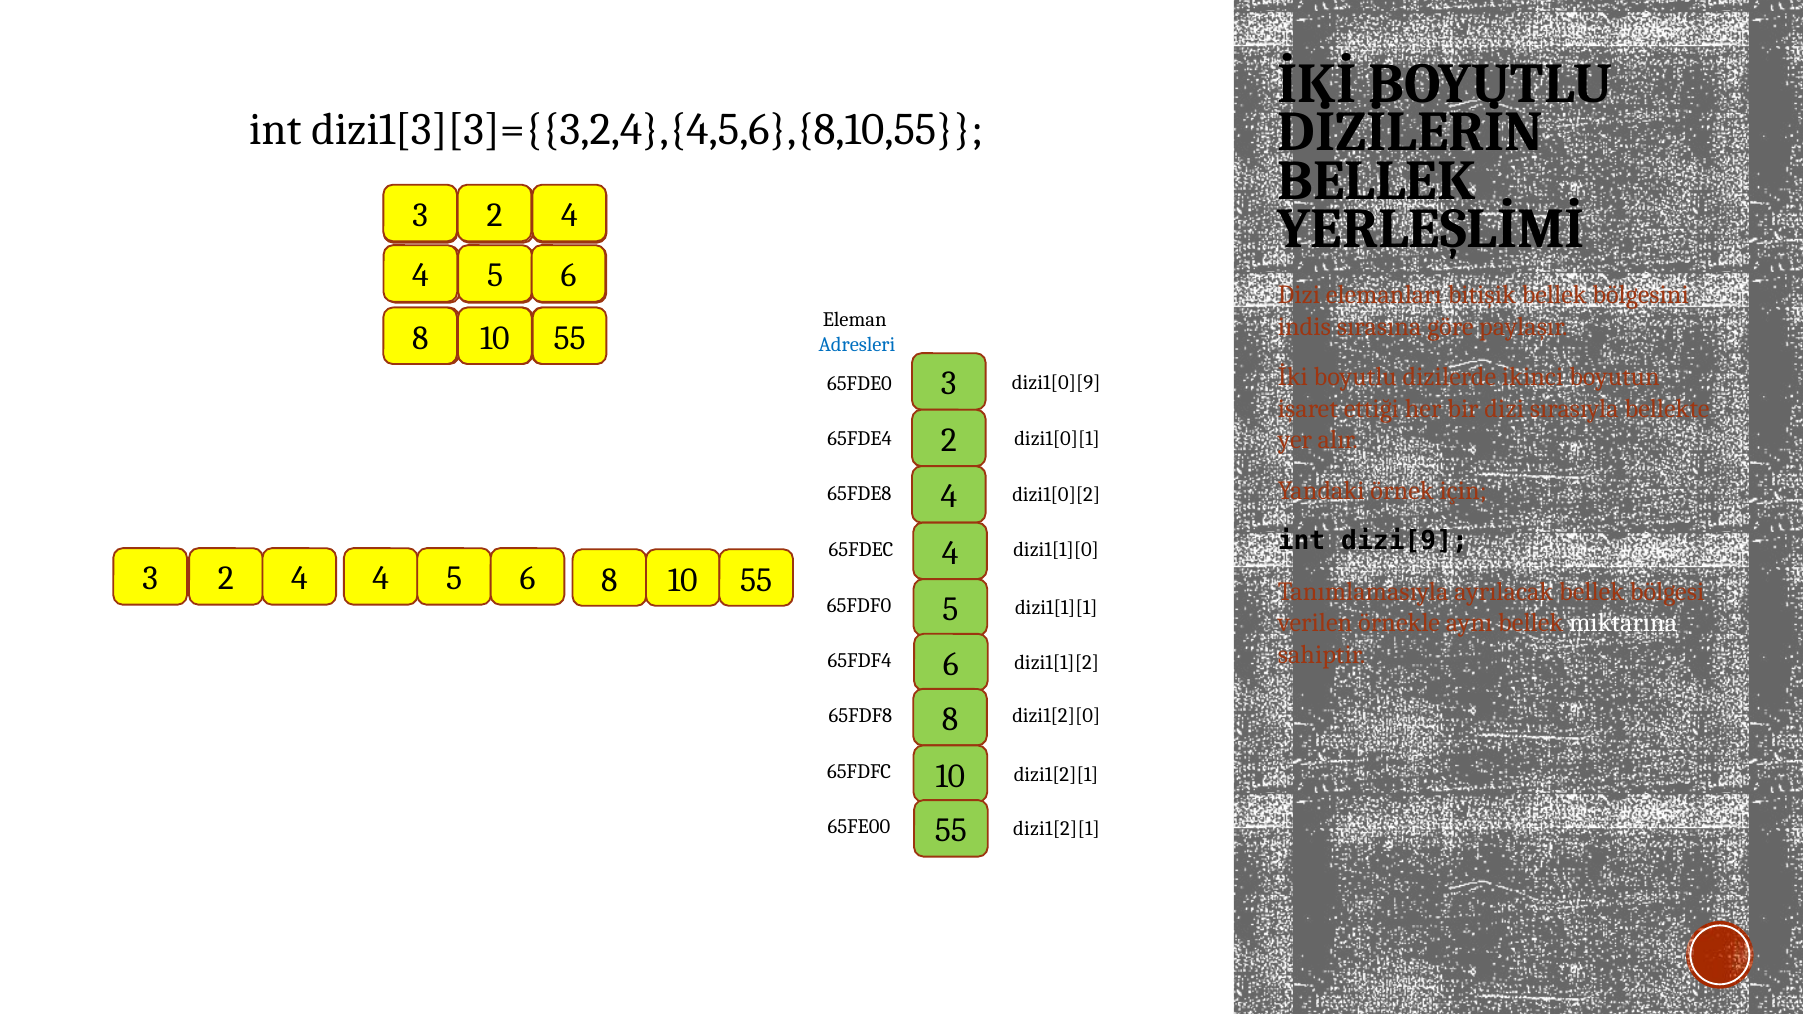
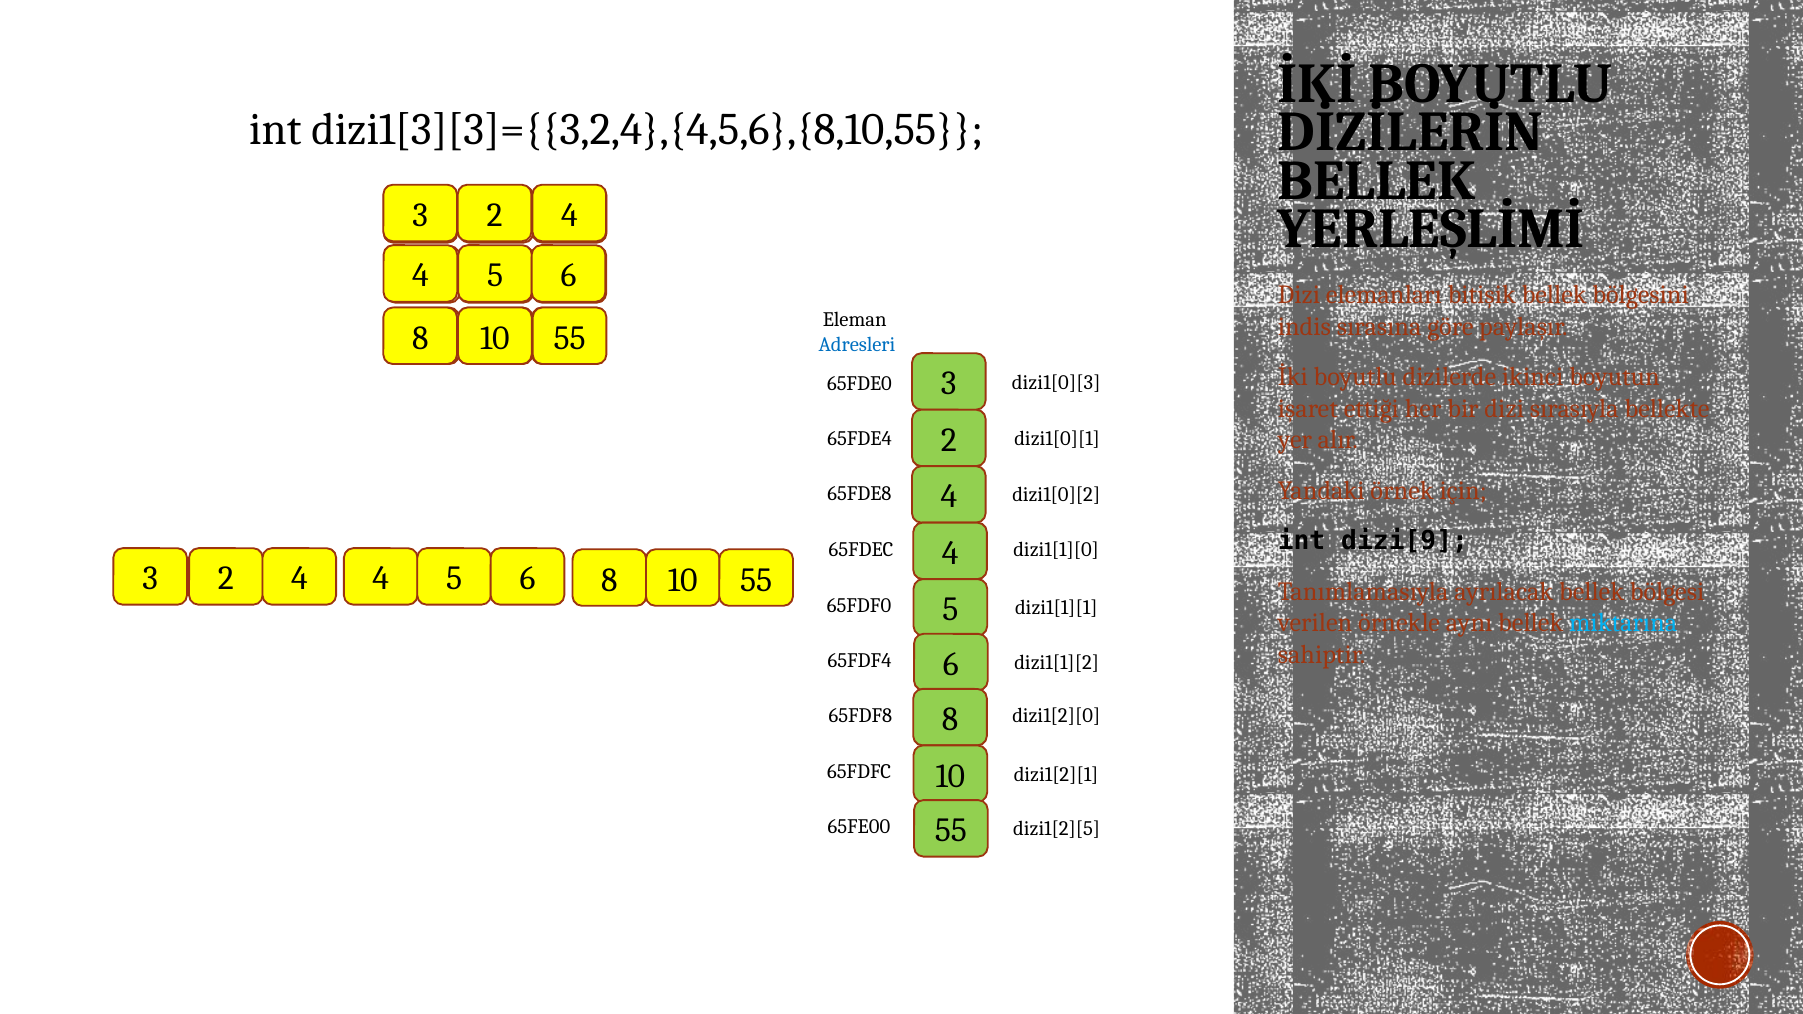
dizi1[0][9: dizi1[0][9 -> dizi1[0][3 (1056, 383)
miktarına colour: white -> light blue (1623, 623)
55 dizi1[2][1: dizi1[2][1 -> dizi1[2][5 (1057, 829)
